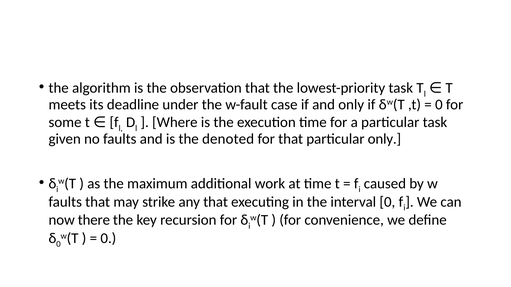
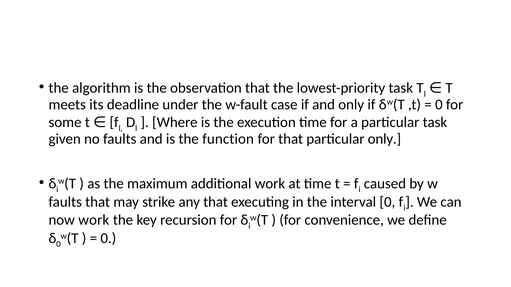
denoted: denoted -> function (228, 139)
now there: there -> work (94, 220)
